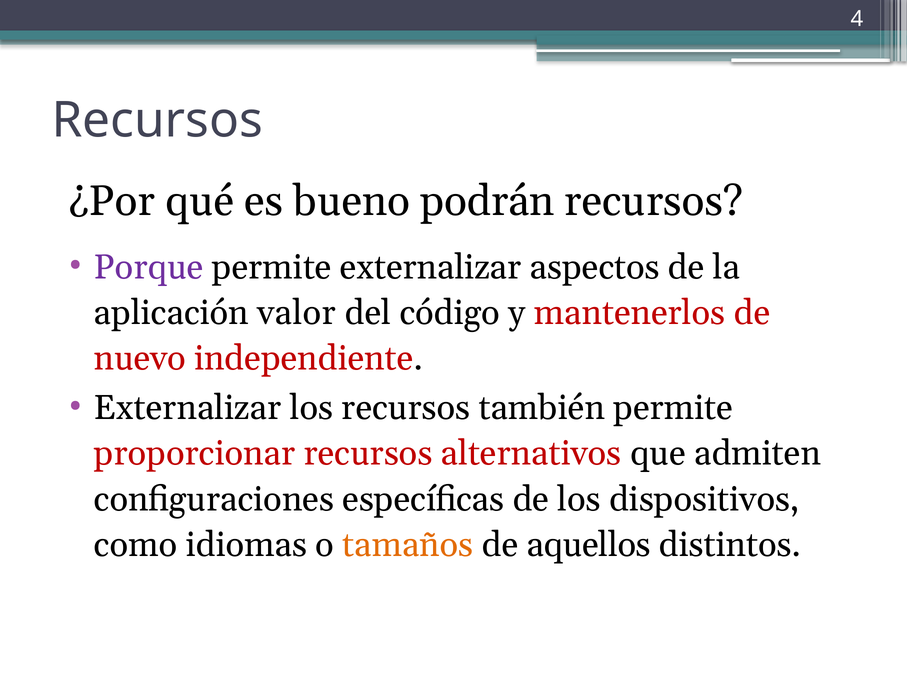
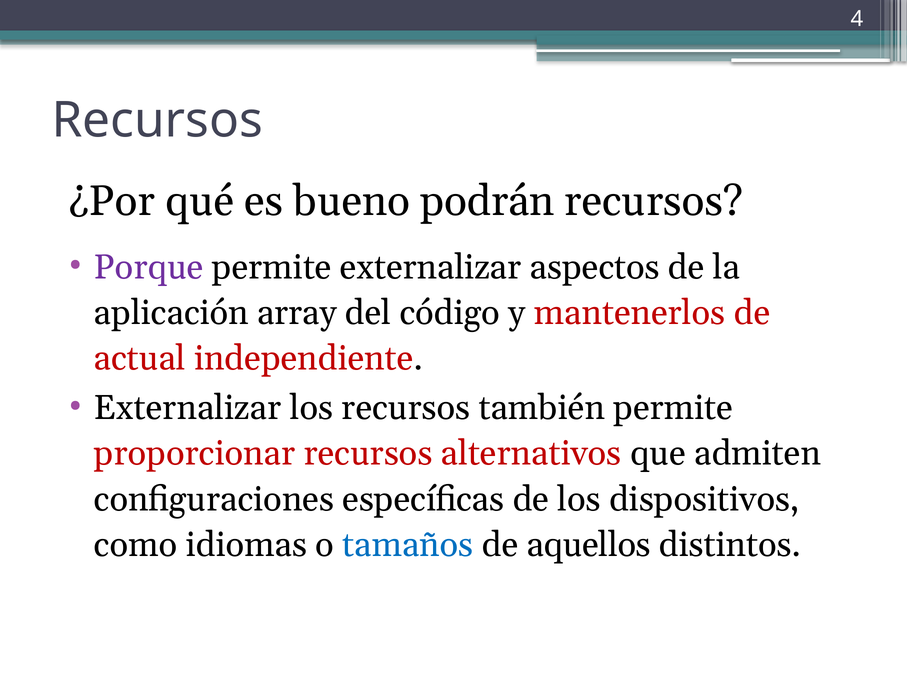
valor: valor -> array (297, 312)
nuevo: nuevo -> actual (140, 358)
tamaños colour: orange -> blue (408, 544)
